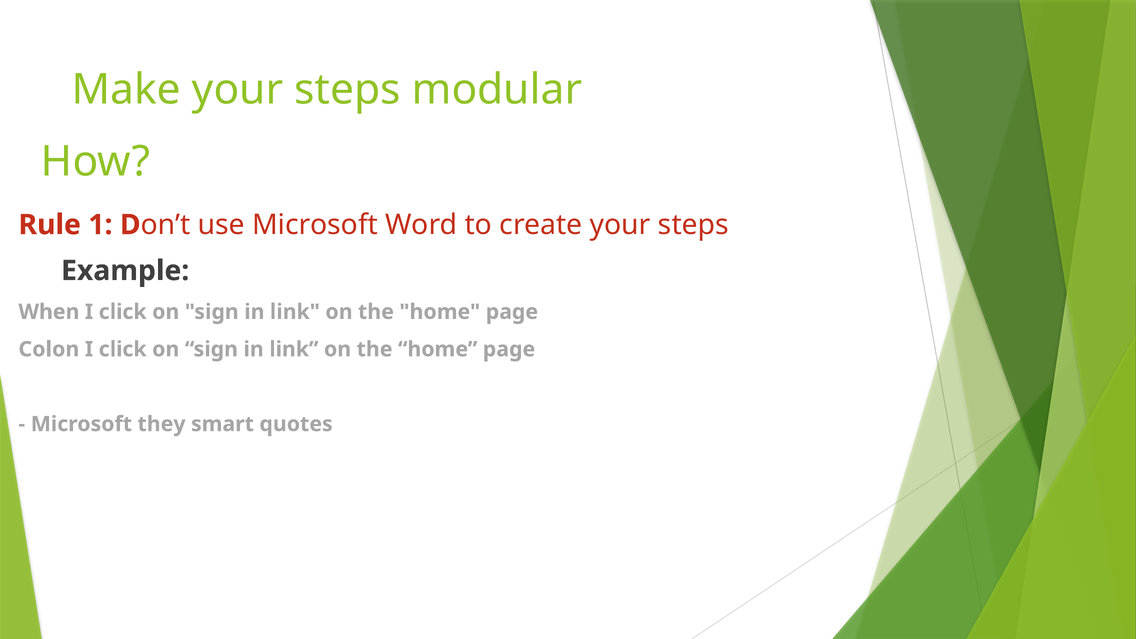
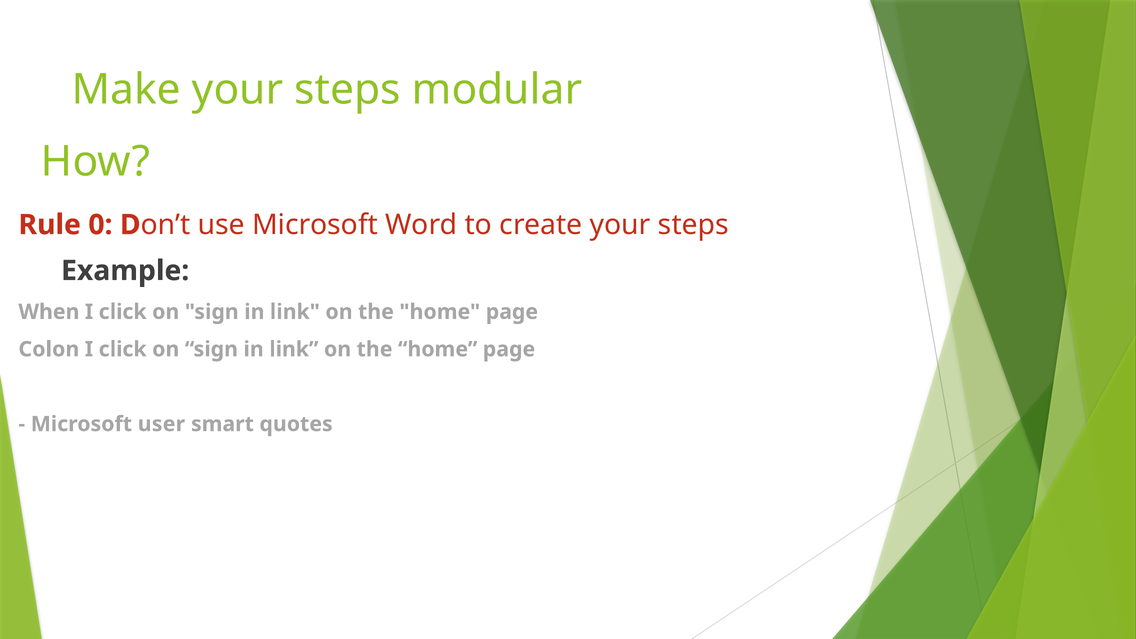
1: 1 -> 0 (100, 225)
they: they -> user (161, 424)
